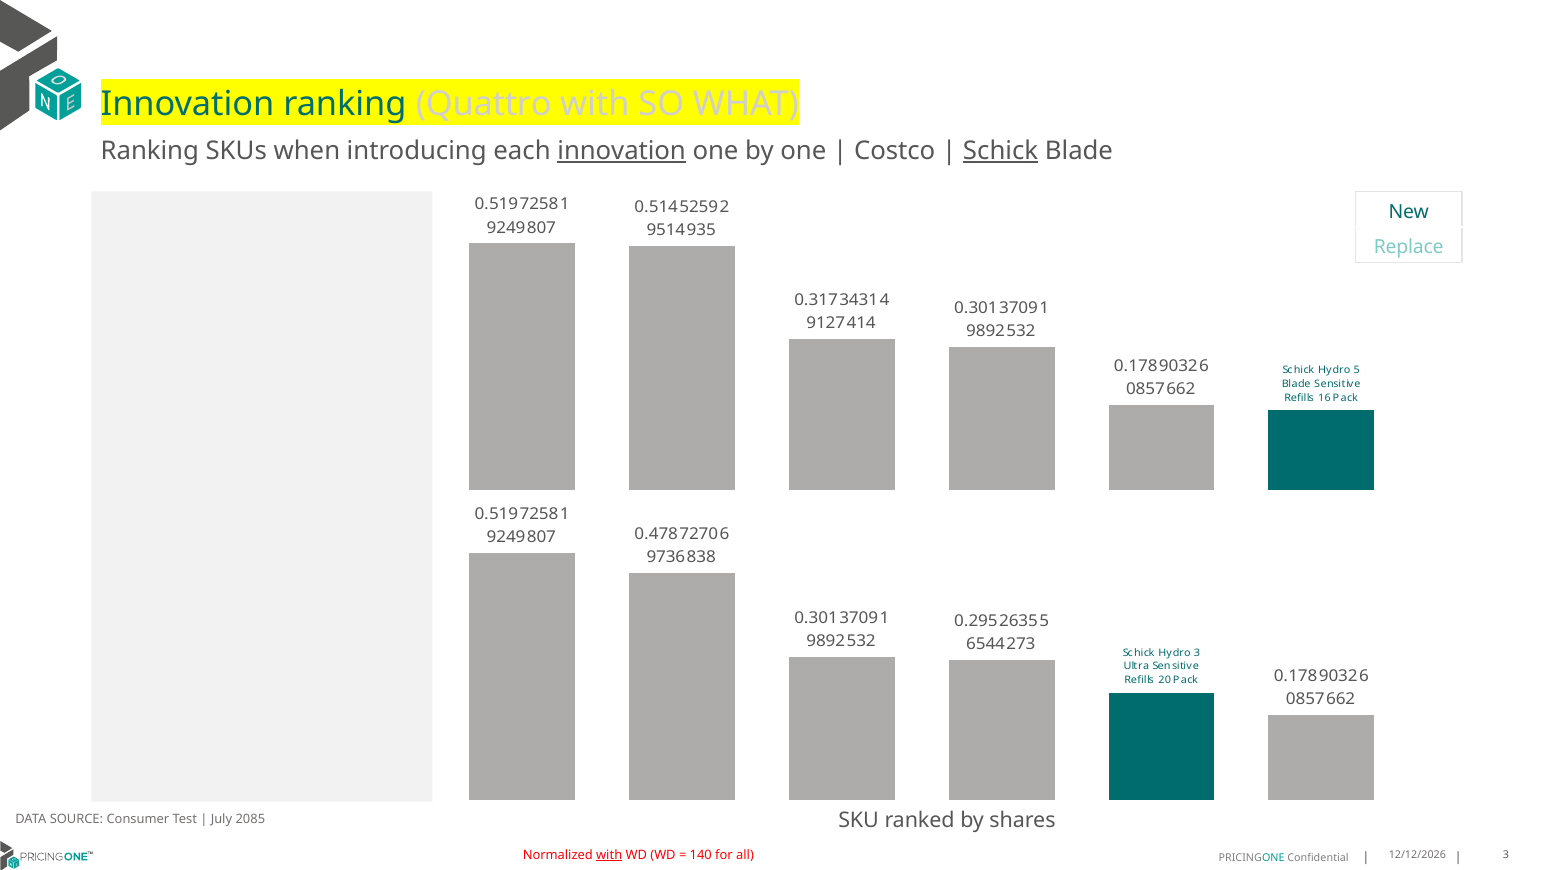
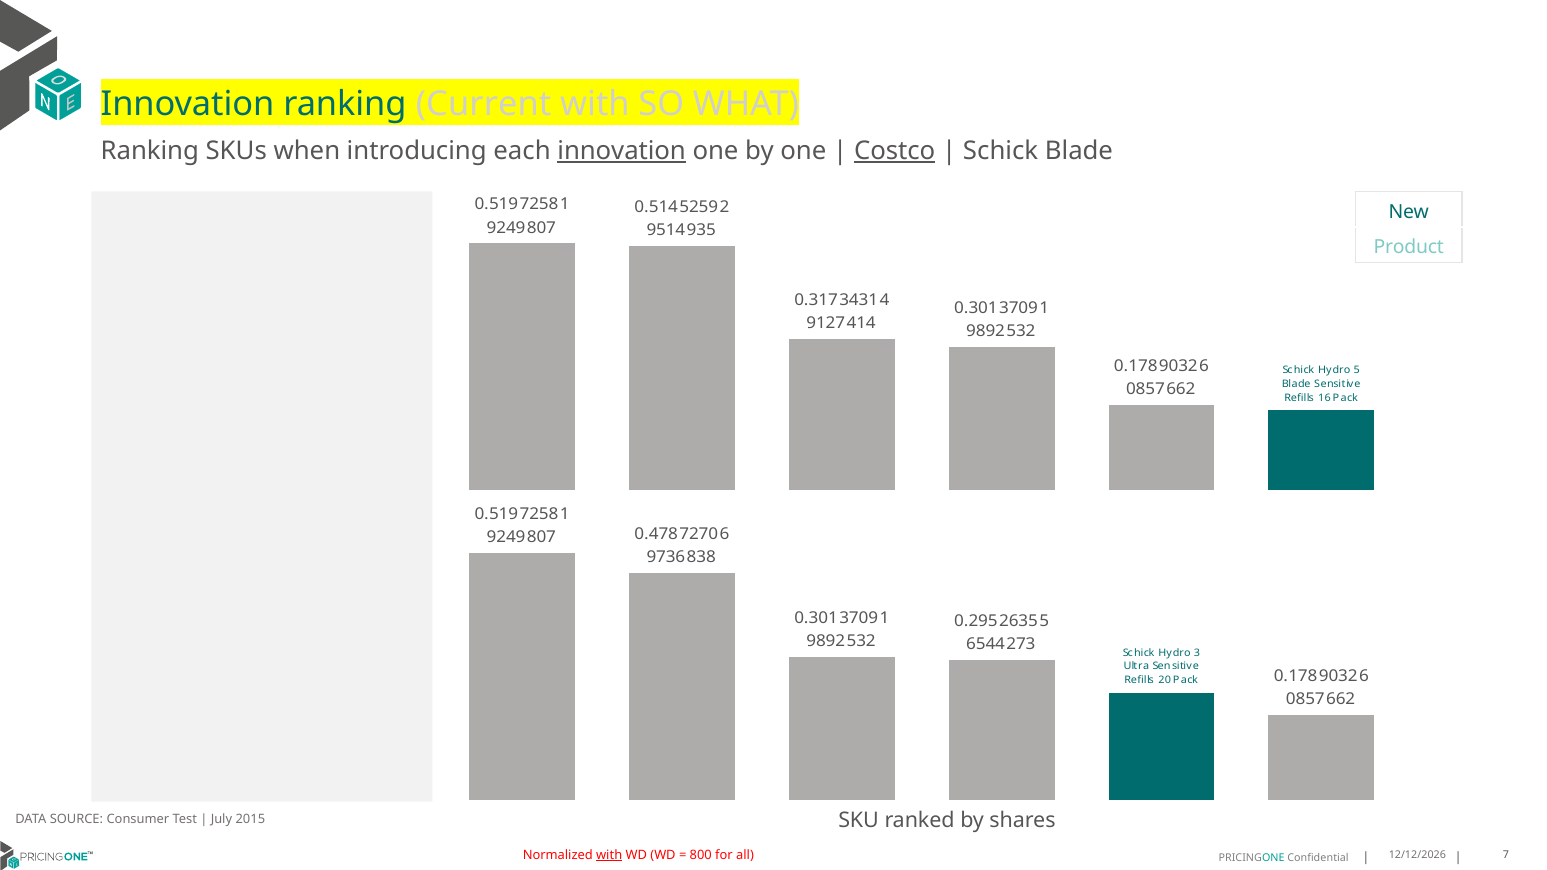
Quattro: Quattro -> Current (484, 104)
Costco underline: none -> present (895, 151)
Schick underline: present -> none (1001, 151)
Replace: Replace -> Product (1409, 247)
2085: 2085 -> 2015 (250, 820)
140: 140 -> 800 (701, 855)
3: 3 -> 7 (1506, 856)
